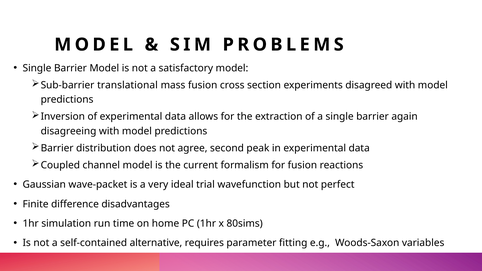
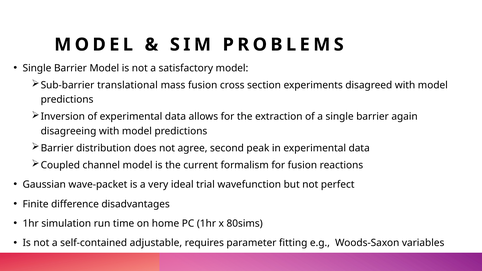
alternative: alternative -> adjustable (156, 243)
